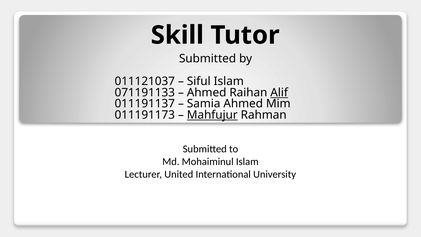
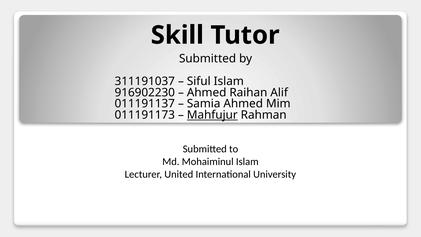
011121037: 011121037 -> 311191037 (145, 81)
071191133: 071191133 -> 916902230 (145, 92)
Alif underline: present -> none (279, 92)
